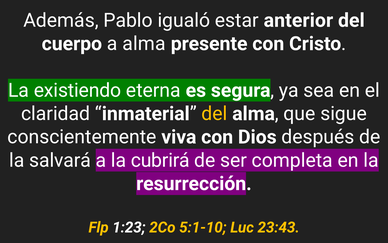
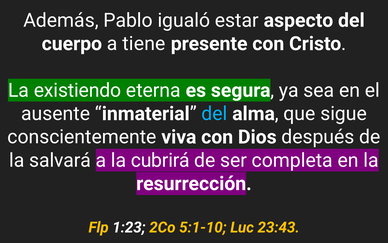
anterior: anterior -> aspecto (298, 20)
a alma: alma -> tiene (144, 44)
claridad: claridad -> ausente (56, 113)
del colour: yellow -> light blue (214, 113)
